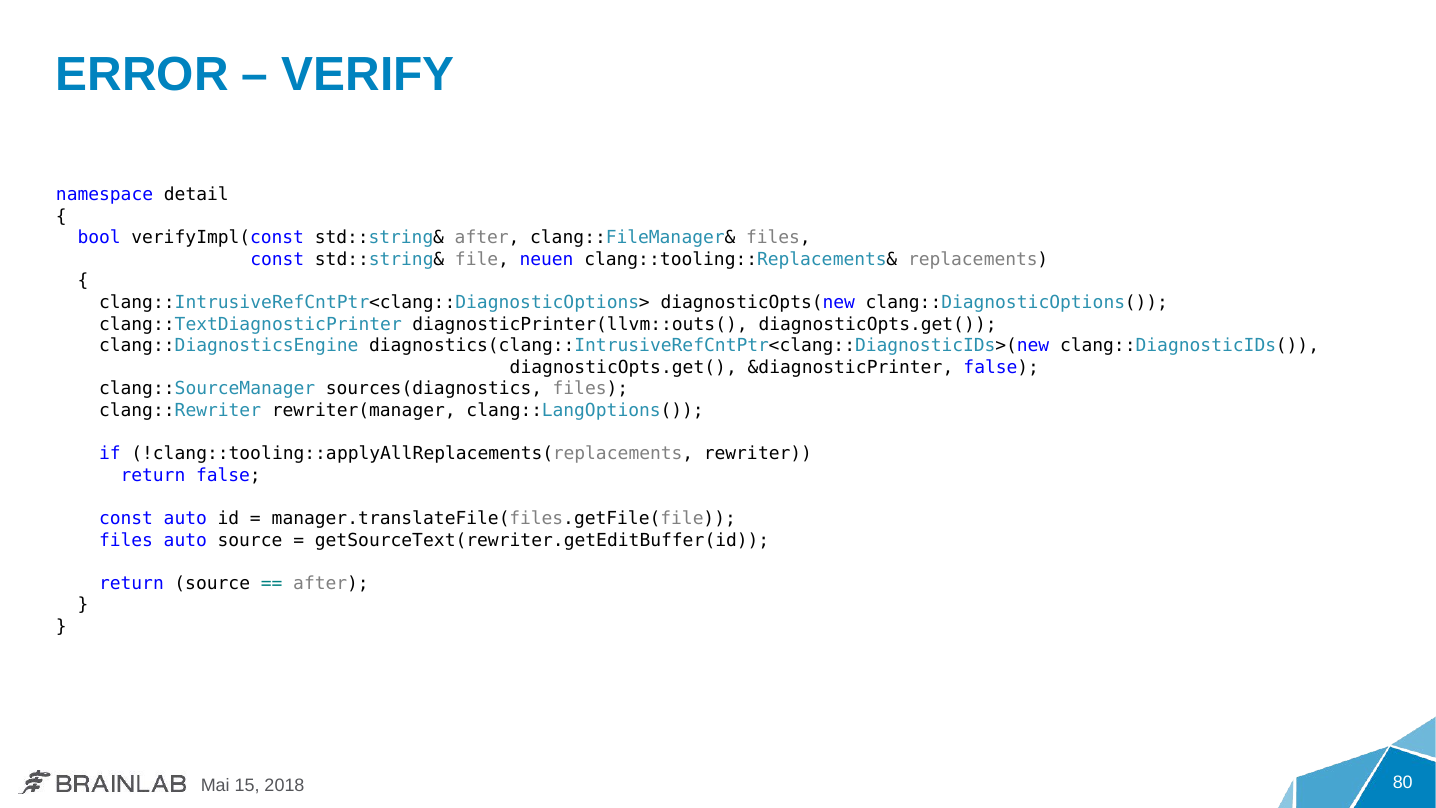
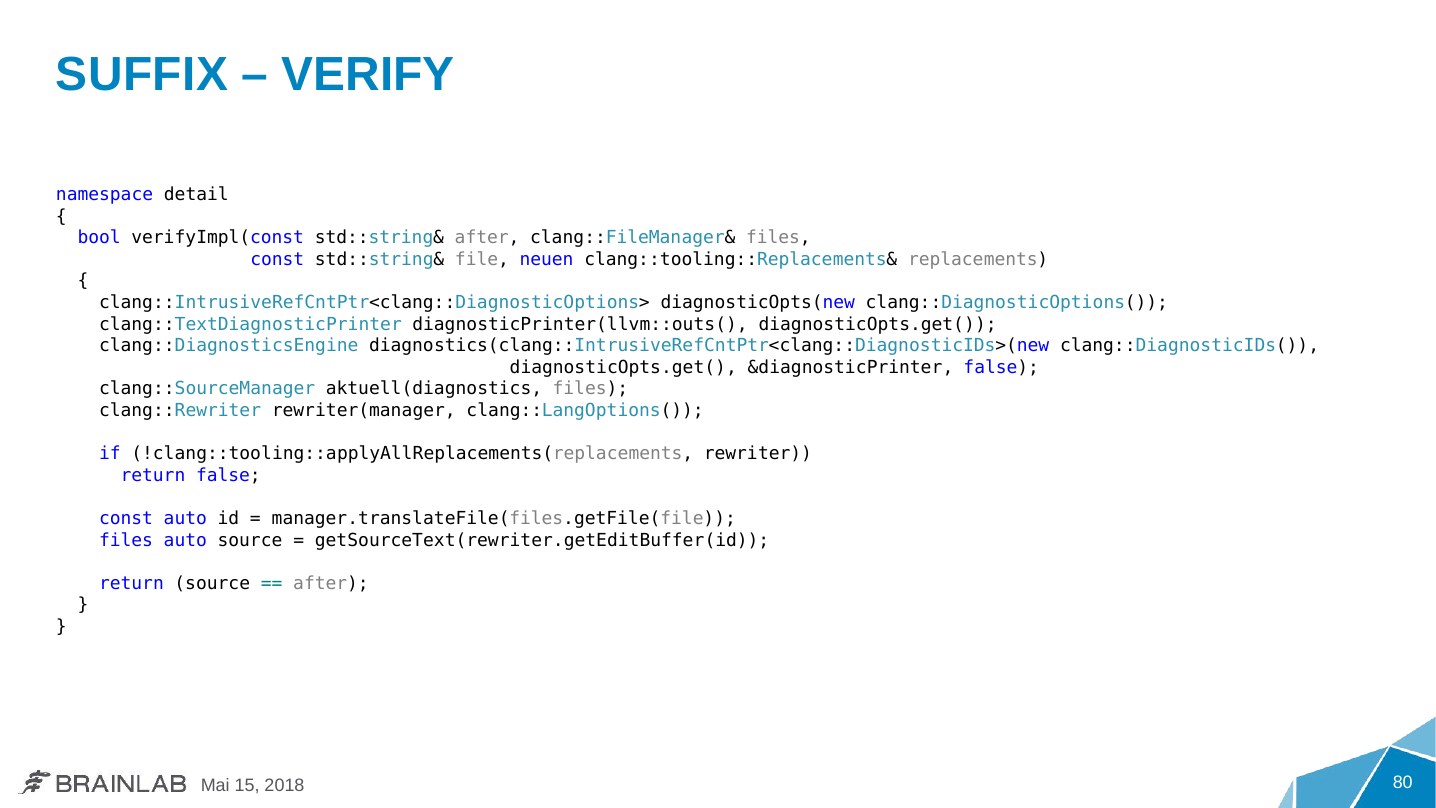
ERROR: ERROR -> SUFFIX (142, 75)
sources(diagnostics: sources(diagnostics -> aktuell(diagnostics (434, 389)
